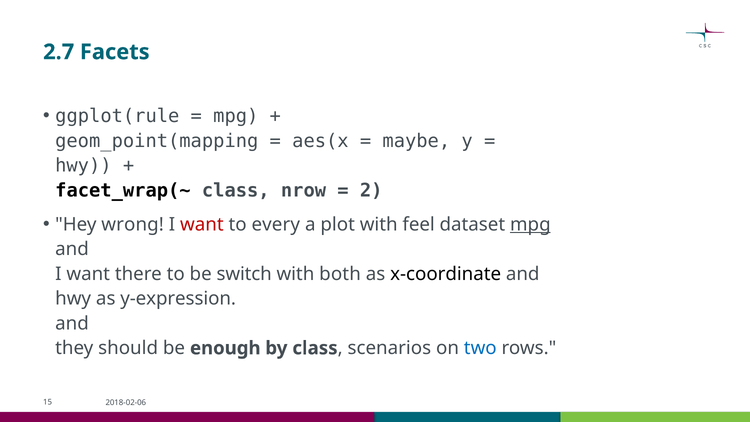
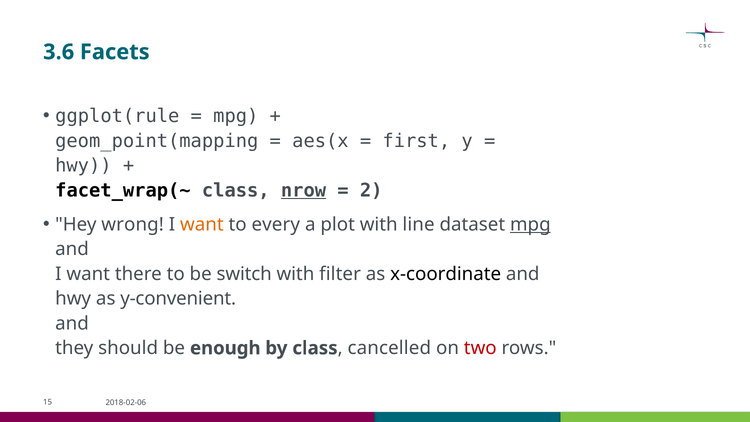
2.7: 2.7 -> 3.6 (59, 52)
maybe: maybe -> first (416, 141)
nrow underline: none -> present (304, 190)
want colour: red -> orange (202, 224)
feel: feel -> line (419, 224)
both: both -> filter (340, 274)
y-expression: y-expression -> y-convenient (178, 299)
scenarios: scenarios -> cancelled (389, 348)
two colour: blue -> red (480, 348)
